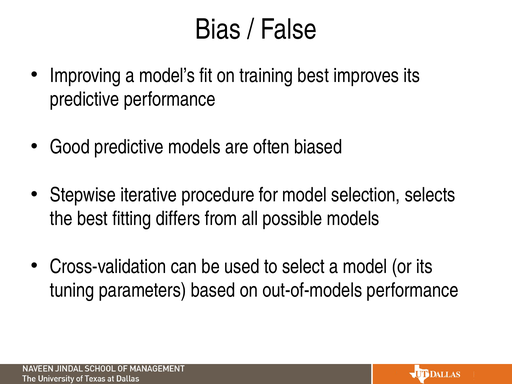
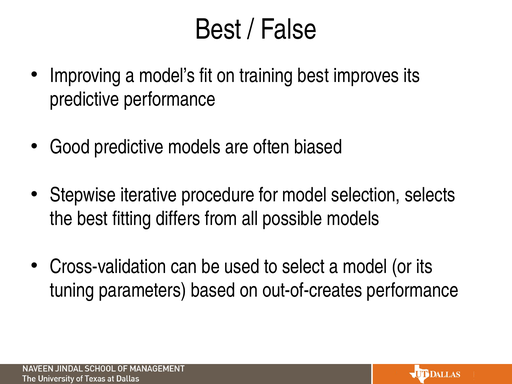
Bias: Bias -> Best (218, 29)
out-of-models: out-of-models -> out-of-creates (312, 290)
